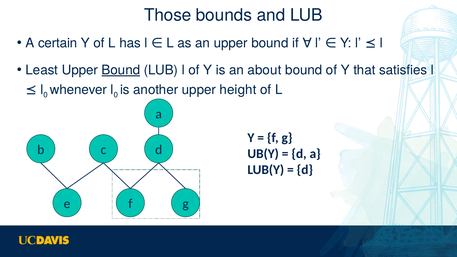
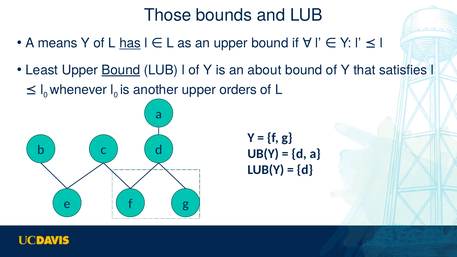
certain: certain -> means (58, 43)
has underline: none -> present (130, 43)
height: height -> orders (238, 90)
